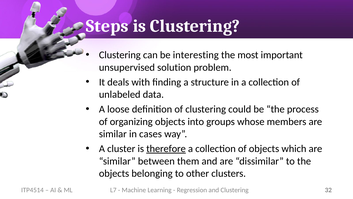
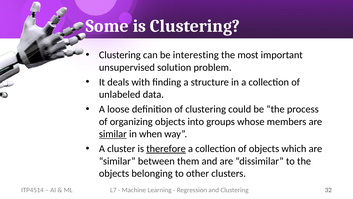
Steps: Steps -> Some (107, 26)
similar underline: none -> present (113, 134)
cases: cases -> when (151, 134)
